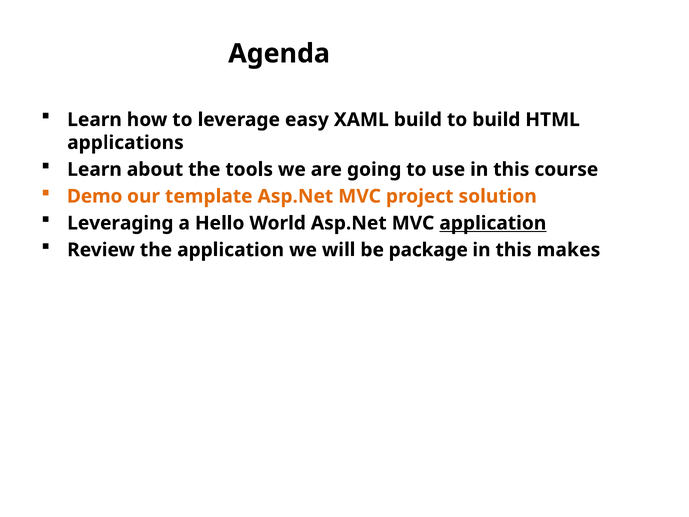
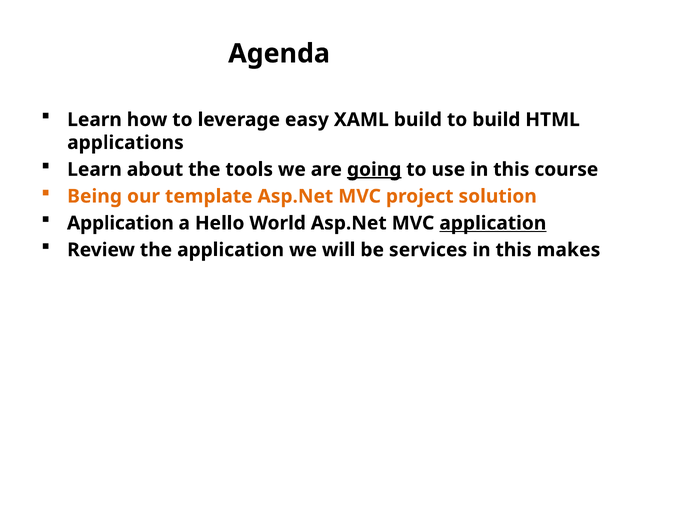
going underline: none -> present (374, 169)
Demo: Demo -> Being (95, 196)
Leveraging: Leveraging -> Application (120, 223)
package: package -> services (428, 250)
